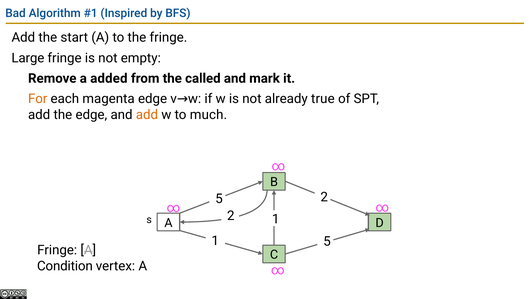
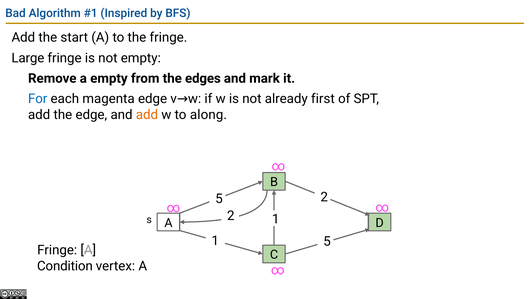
a added: added -> empty (109, 78)
called: called -> edges (203, 78)
For colour: orange -> blue (38, 99)
true: true -> first (323, 99)
much: much -> along (208, 115)
